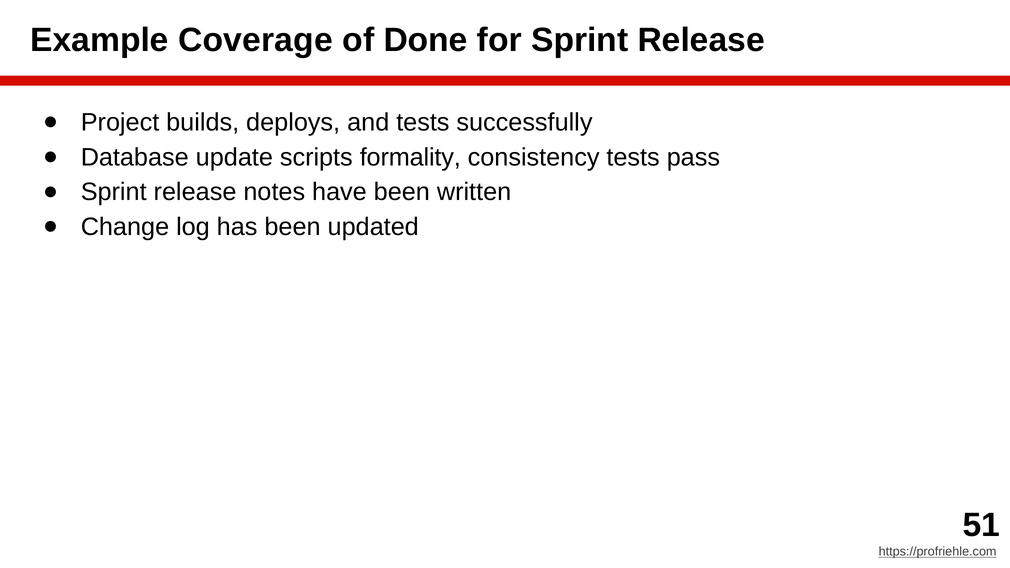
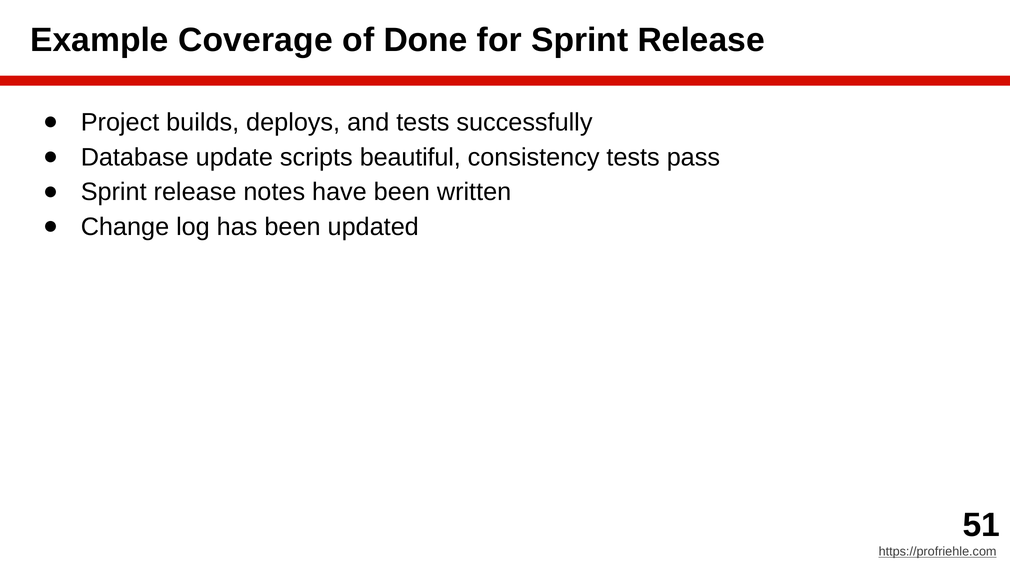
formality: formality -> beautiful (410, 157)
